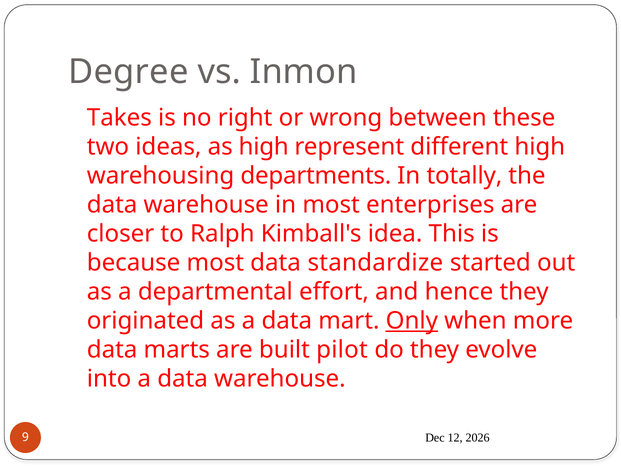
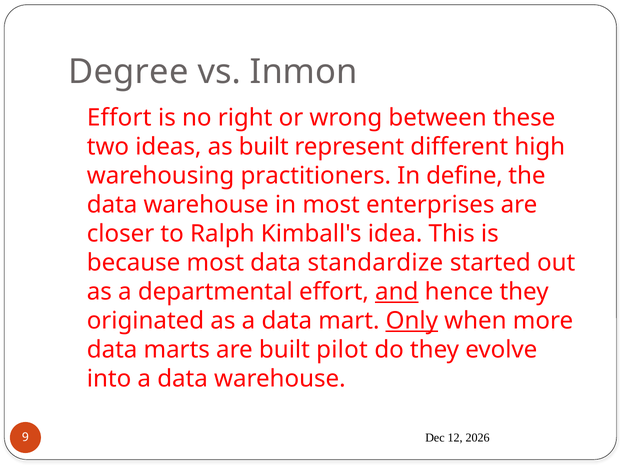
Takes: Takes -> Effort (119, 118)
as high: high -> built (264, 147)
departments: departments -> practitioners (316, 176)
totally: totally -> define (464, 176)
and underline: none -> present (397, 292)
